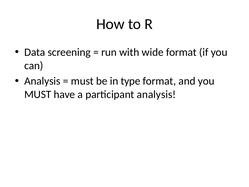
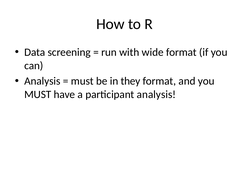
type: type -> they (131, 81)
